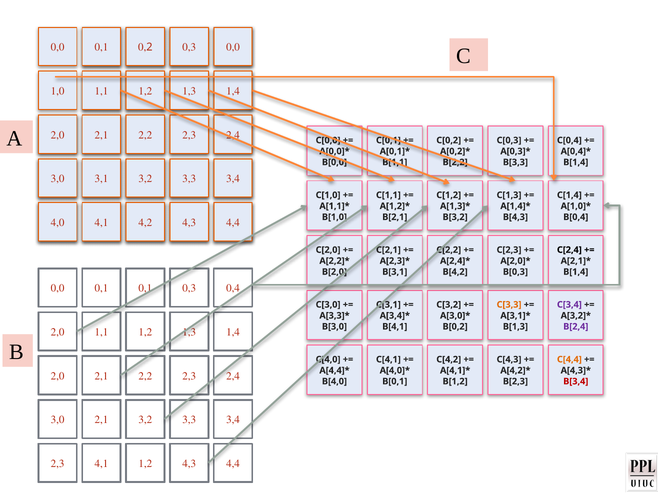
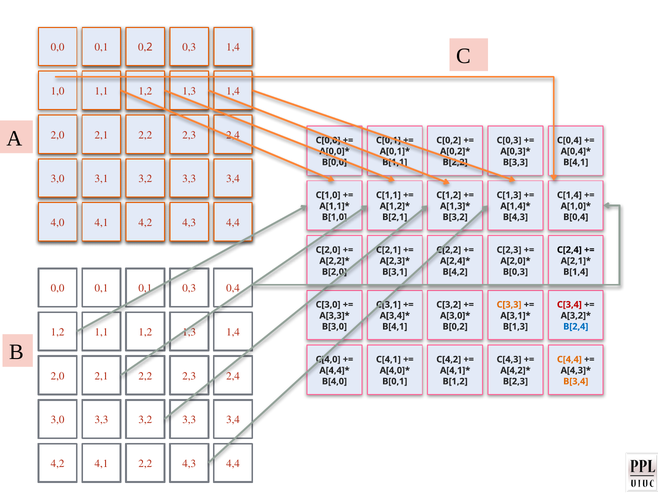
0,3 0,0: 0,0 -> 1,4 (233, 47)
B[1,4: B[1,4 -> B[4,1 (576, 162)
C[3,4 colour: purple -> red (569, 305)
B[2,4 colour: purple -> blue (576, 327)
2,0: 2,0 -> 1,2 (58, 332)
B[3,4 colour: red -> orange (576, 382)
2,1: 2,1 -> 3,3 (101, 420)
2,3: 2,3 -> 4,2 (58, 464)
4,1 1,2: 1,2 -> 2,2 (145, 464)
